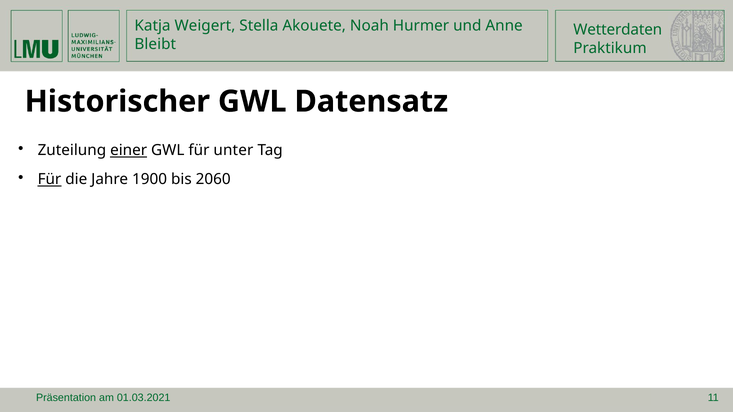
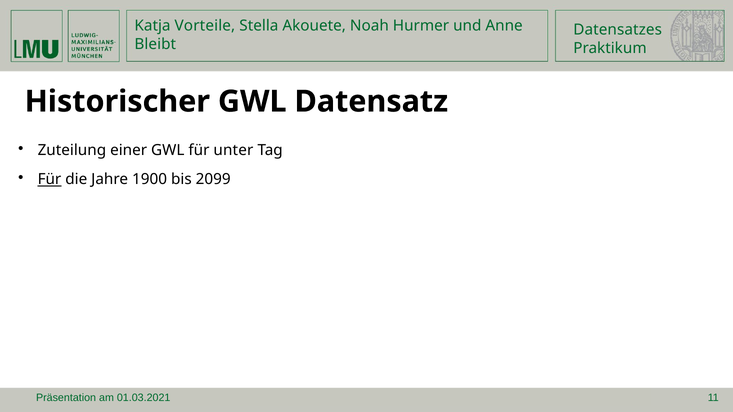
Weigert: Weigert -> Vorteile (205, 26)
Wetterdaten: Wetterdaten -> Datensatzes (618, 30)
einer underline: present -> none (129, 150)
2060: 2060 -> 2099 (213, 180)
